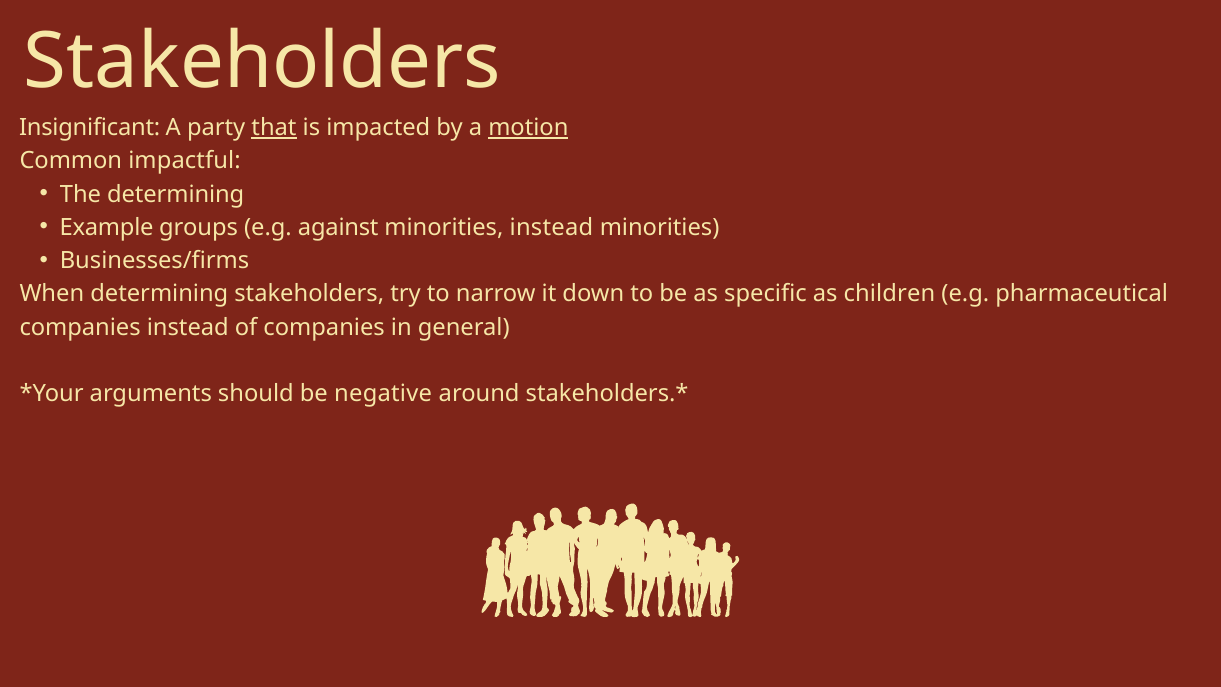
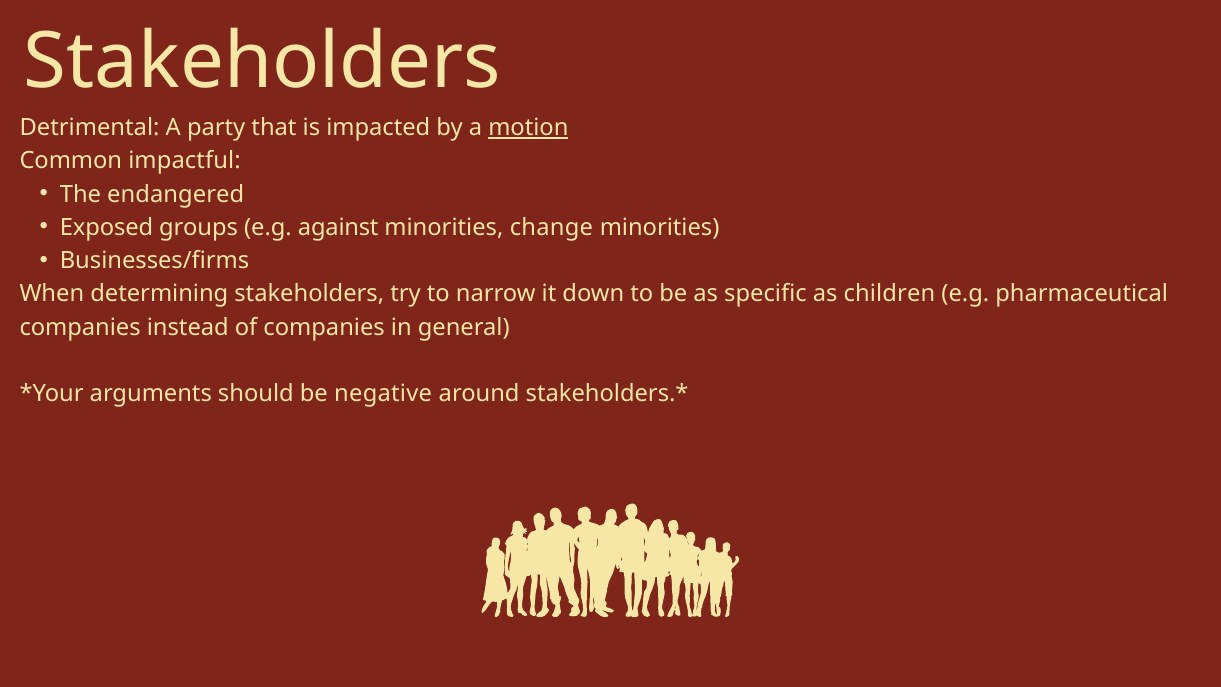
Insignificant: Insignificant -> Detrimental (90, 128)
that underline: present -> none (274, 128)
The determining: determining -> endangered (176, 194)
Example: Example -> Exposed (106, 227)
minorities instead: instead -> change (551, 227)
